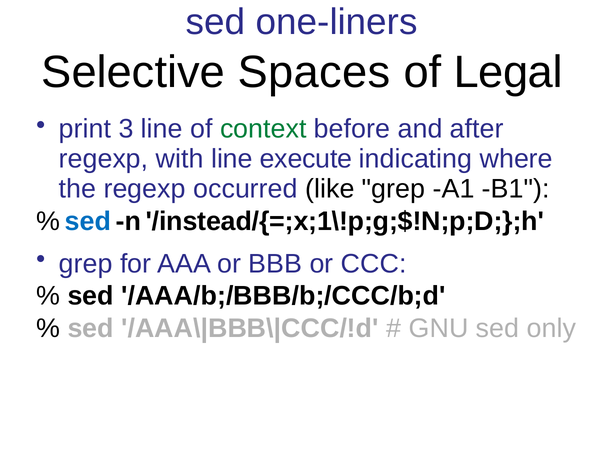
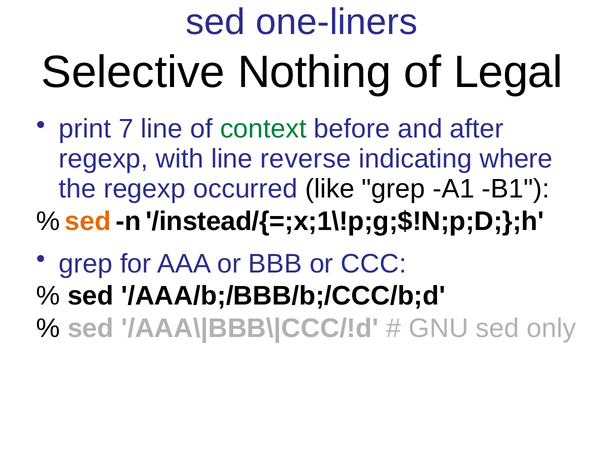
Spaces: Spaces -> Nothing (314, 72)
3: 3 -> 7 (126, 129)
execute: execute -> reverse (306, 159)
sed colour: blue -> orange (88, 222)
